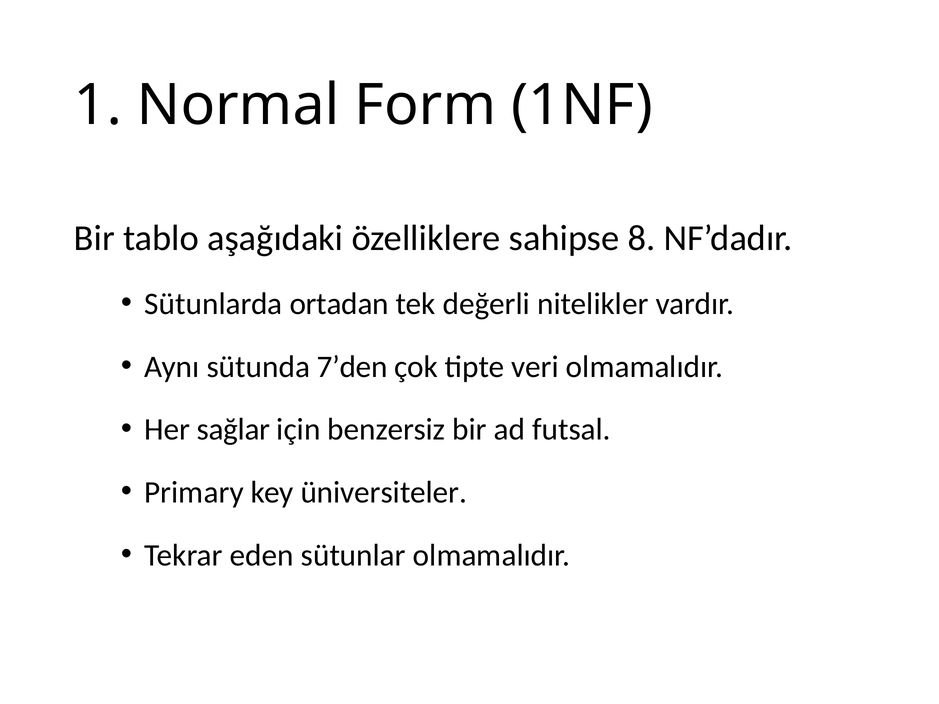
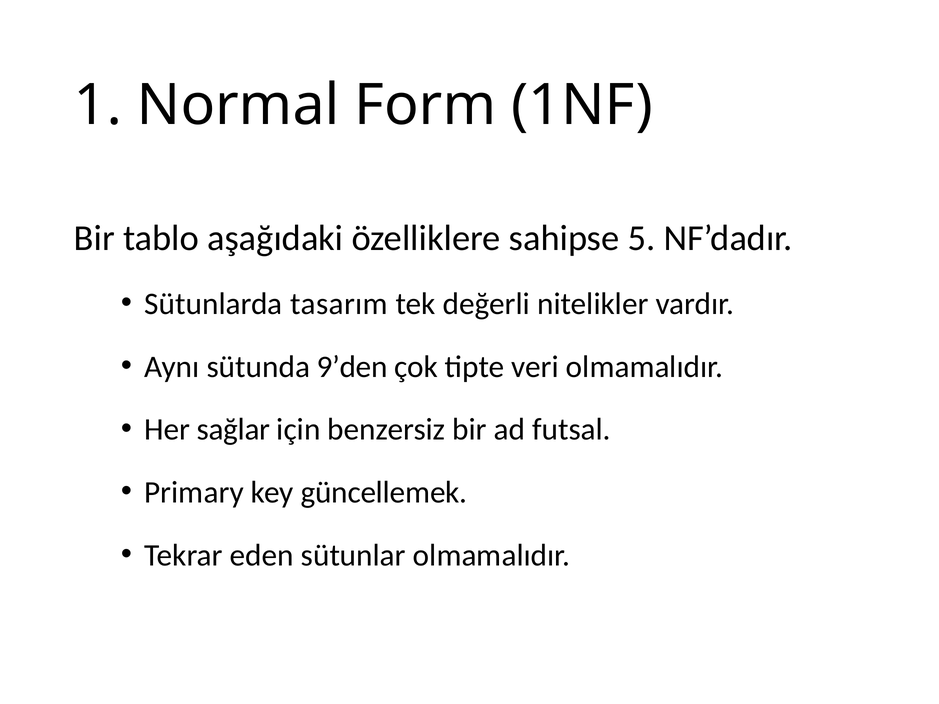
8: 8 -> 5 (641, 238)
ortadan: ortadan -> tasarım (339, 304)
7’den: 7’den -> 9’den (352, 367)
üniversiteler: üniversiteler -> güncellemek (384, 493)
